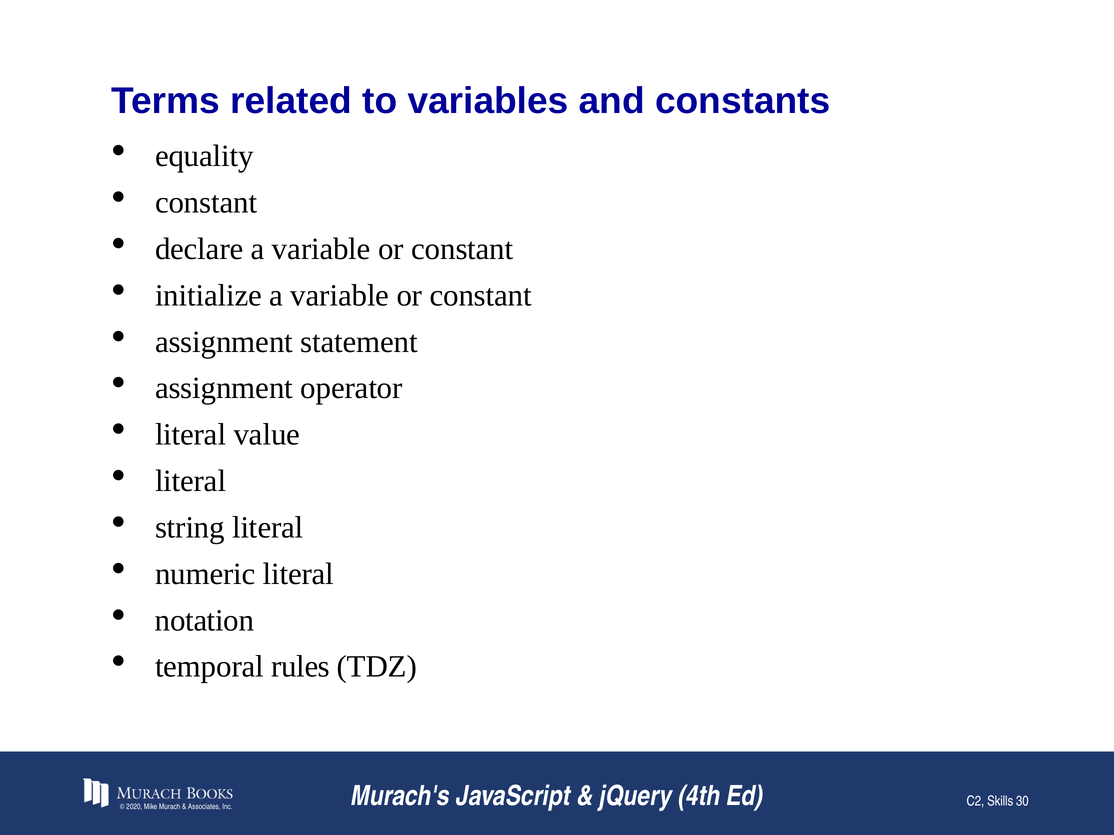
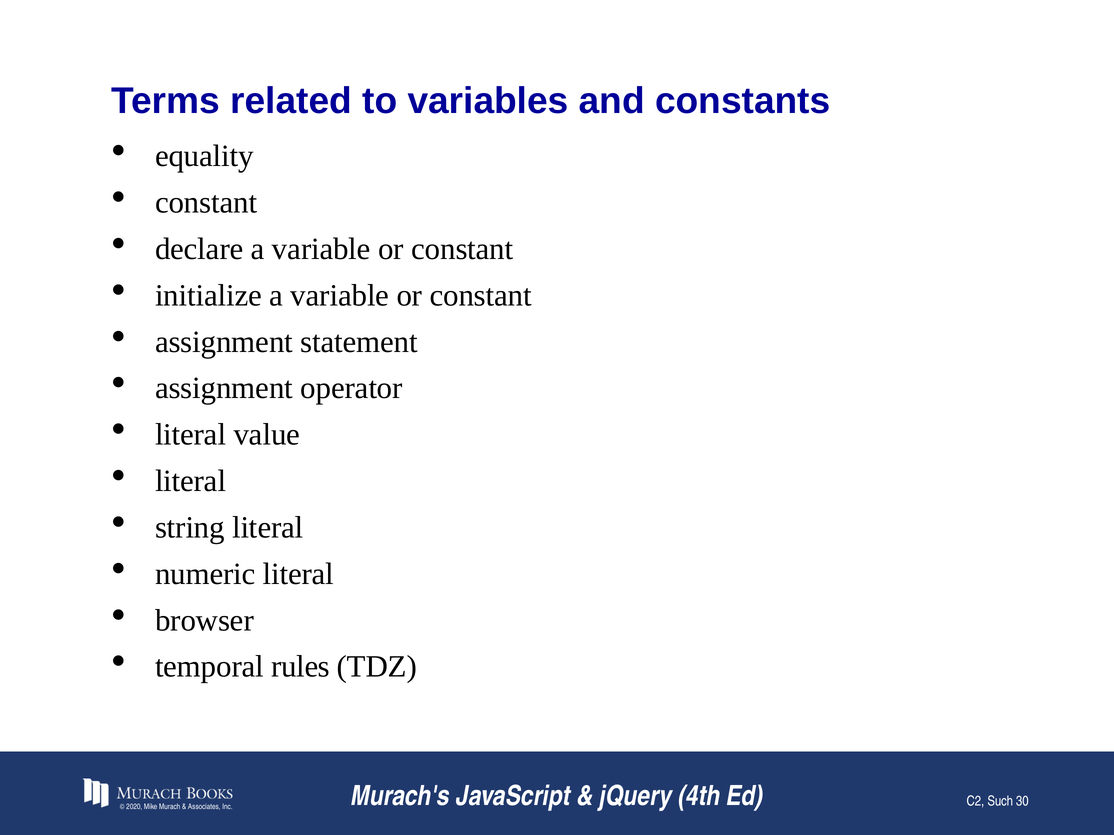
notation: notation -> browser (204, 621)
Skills: Skills -> Such (1000, 802)
